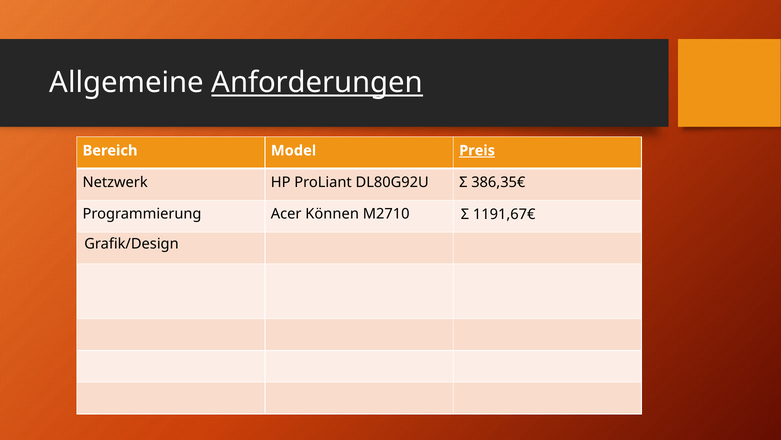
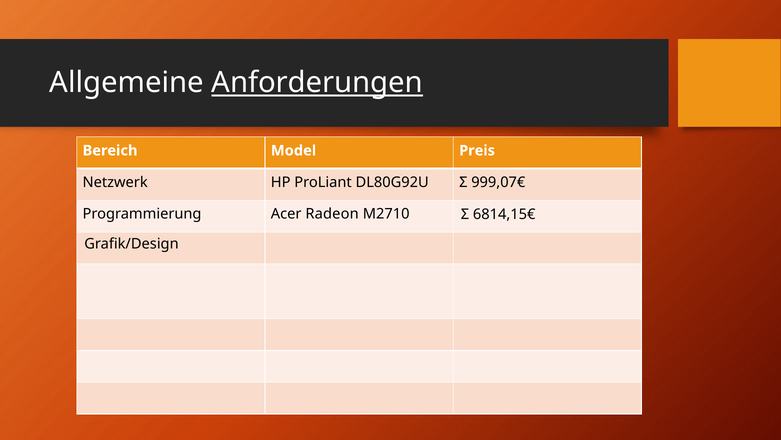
Preis underline: present -> none (477, 150)
386,35€: 386,35€ -> 999,07€ (498, 182)
Können: Können -> Radeon (332, 214)
1191,67€: 1191,67€ -> 6814,15€ (504, 214)
